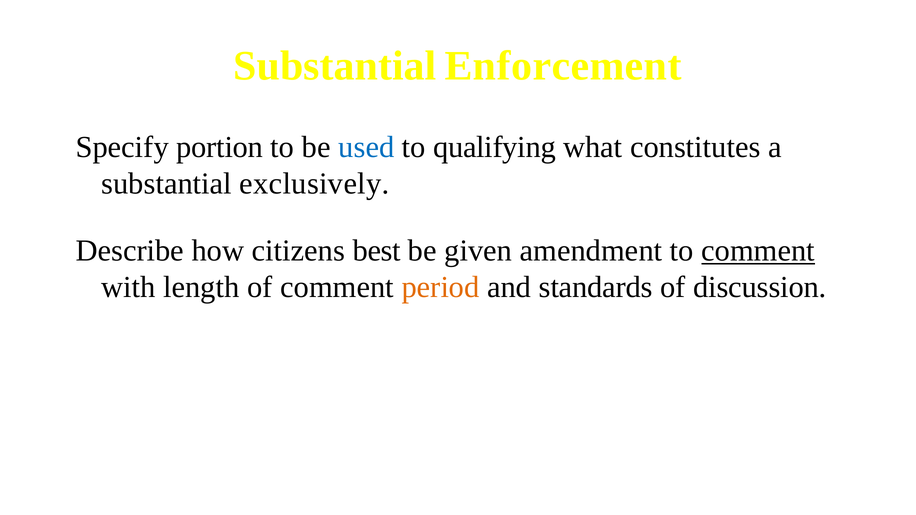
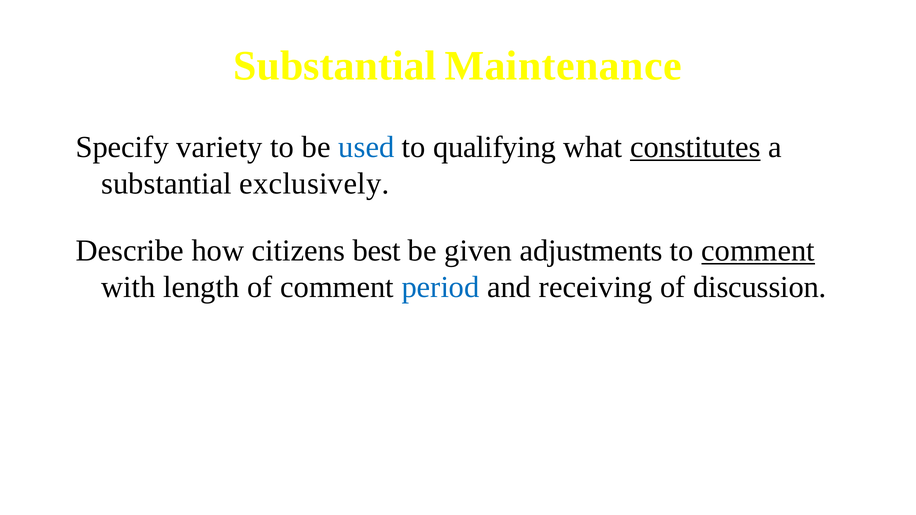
Enforcement: Enforcement -> Maintenance (563, 66)
portion: portion -> variety (220, 147)
constitutes underline: none -> present (695, 147)
amendment: amendment -> adjustments (591, 251)
period colour: orange -> blue (441, 287)
standards: standards -> receiving (596, 287)
